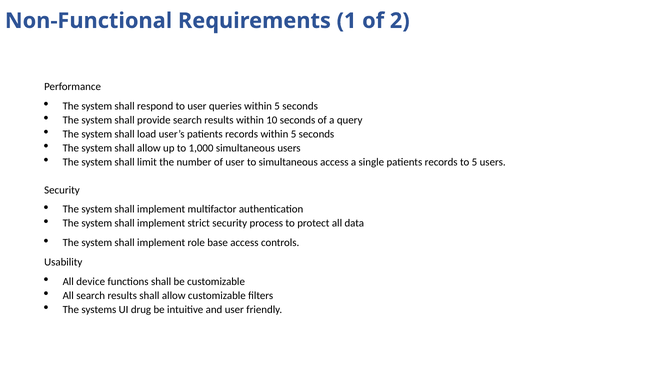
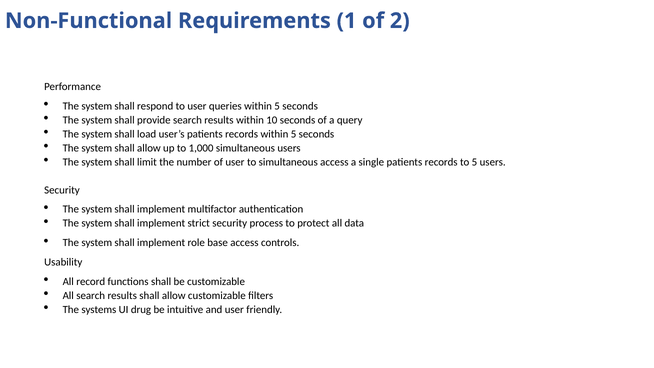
device: device -> record (91, 282)
